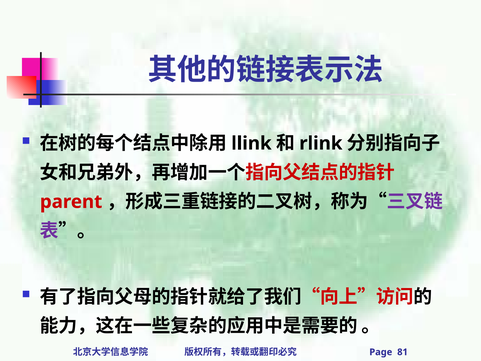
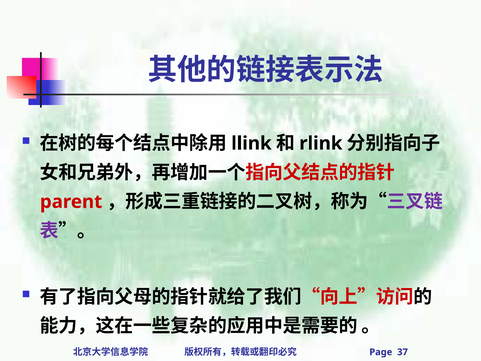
81: 81 -> 37 (403, 352)
